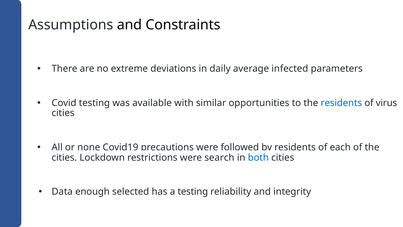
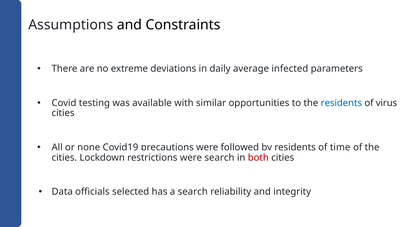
each: each -> time (340, 147)
both colour: blue -> red (258, 157)
enough: enough -> officials (92, 191)
a testing: testing -> search (193, 191)
